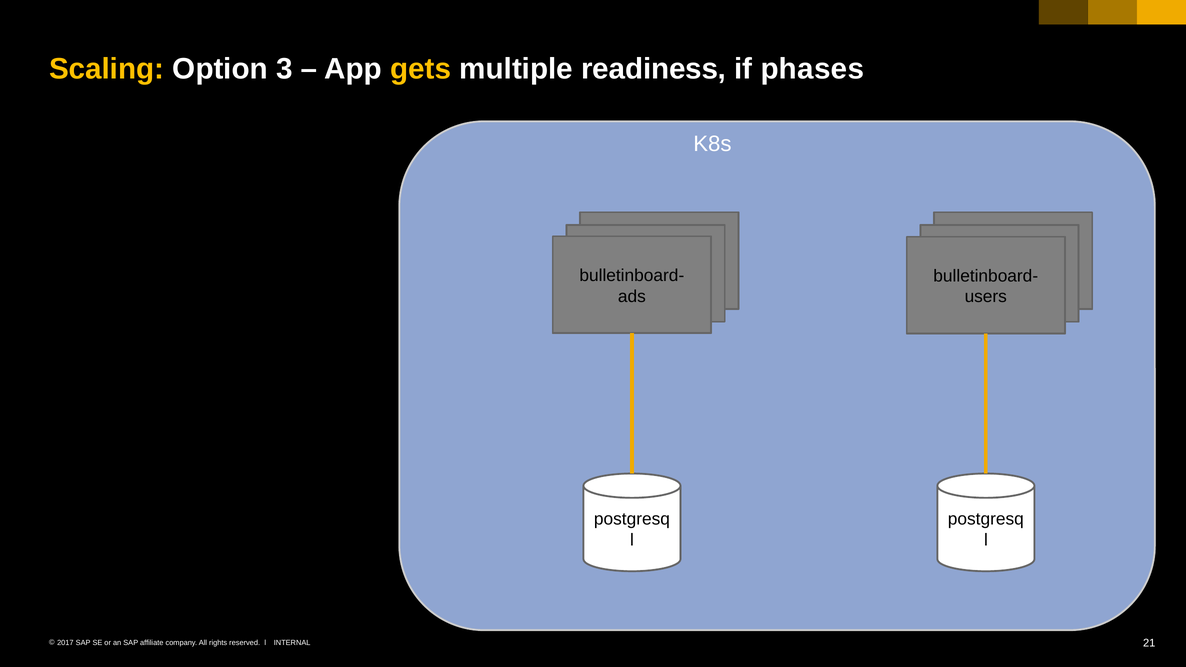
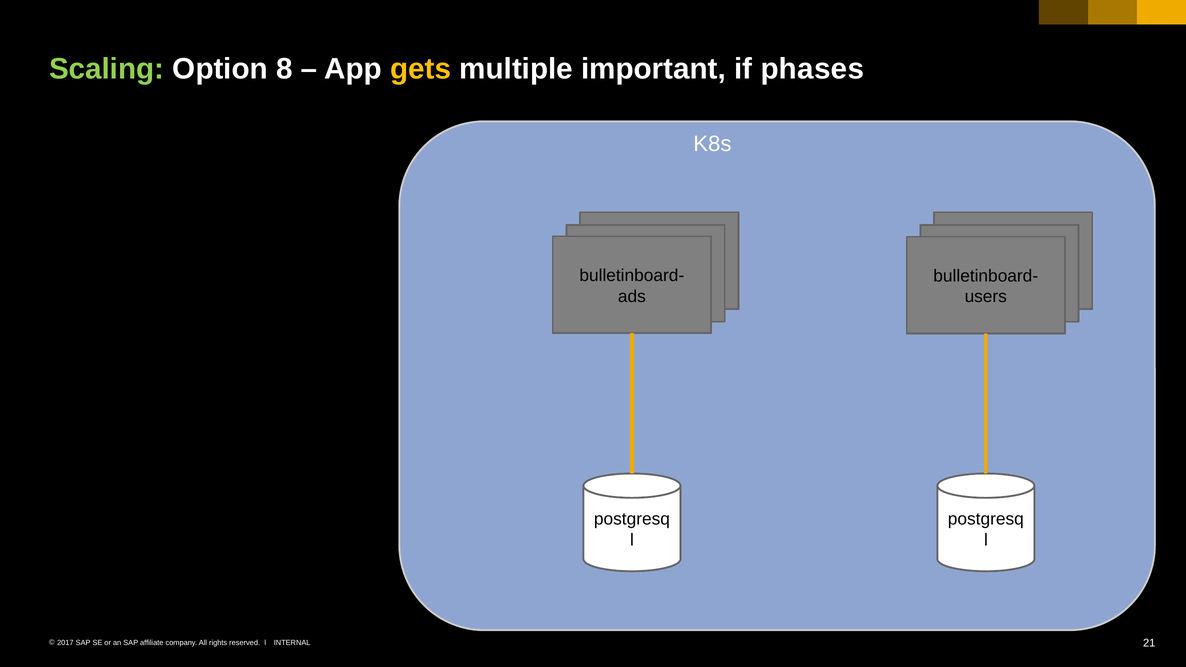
Scaling colour: yellow -> light green (107, 69)
3: 3 -> 8 (284, 69)
readiness: readiness -> important (654, 69)
